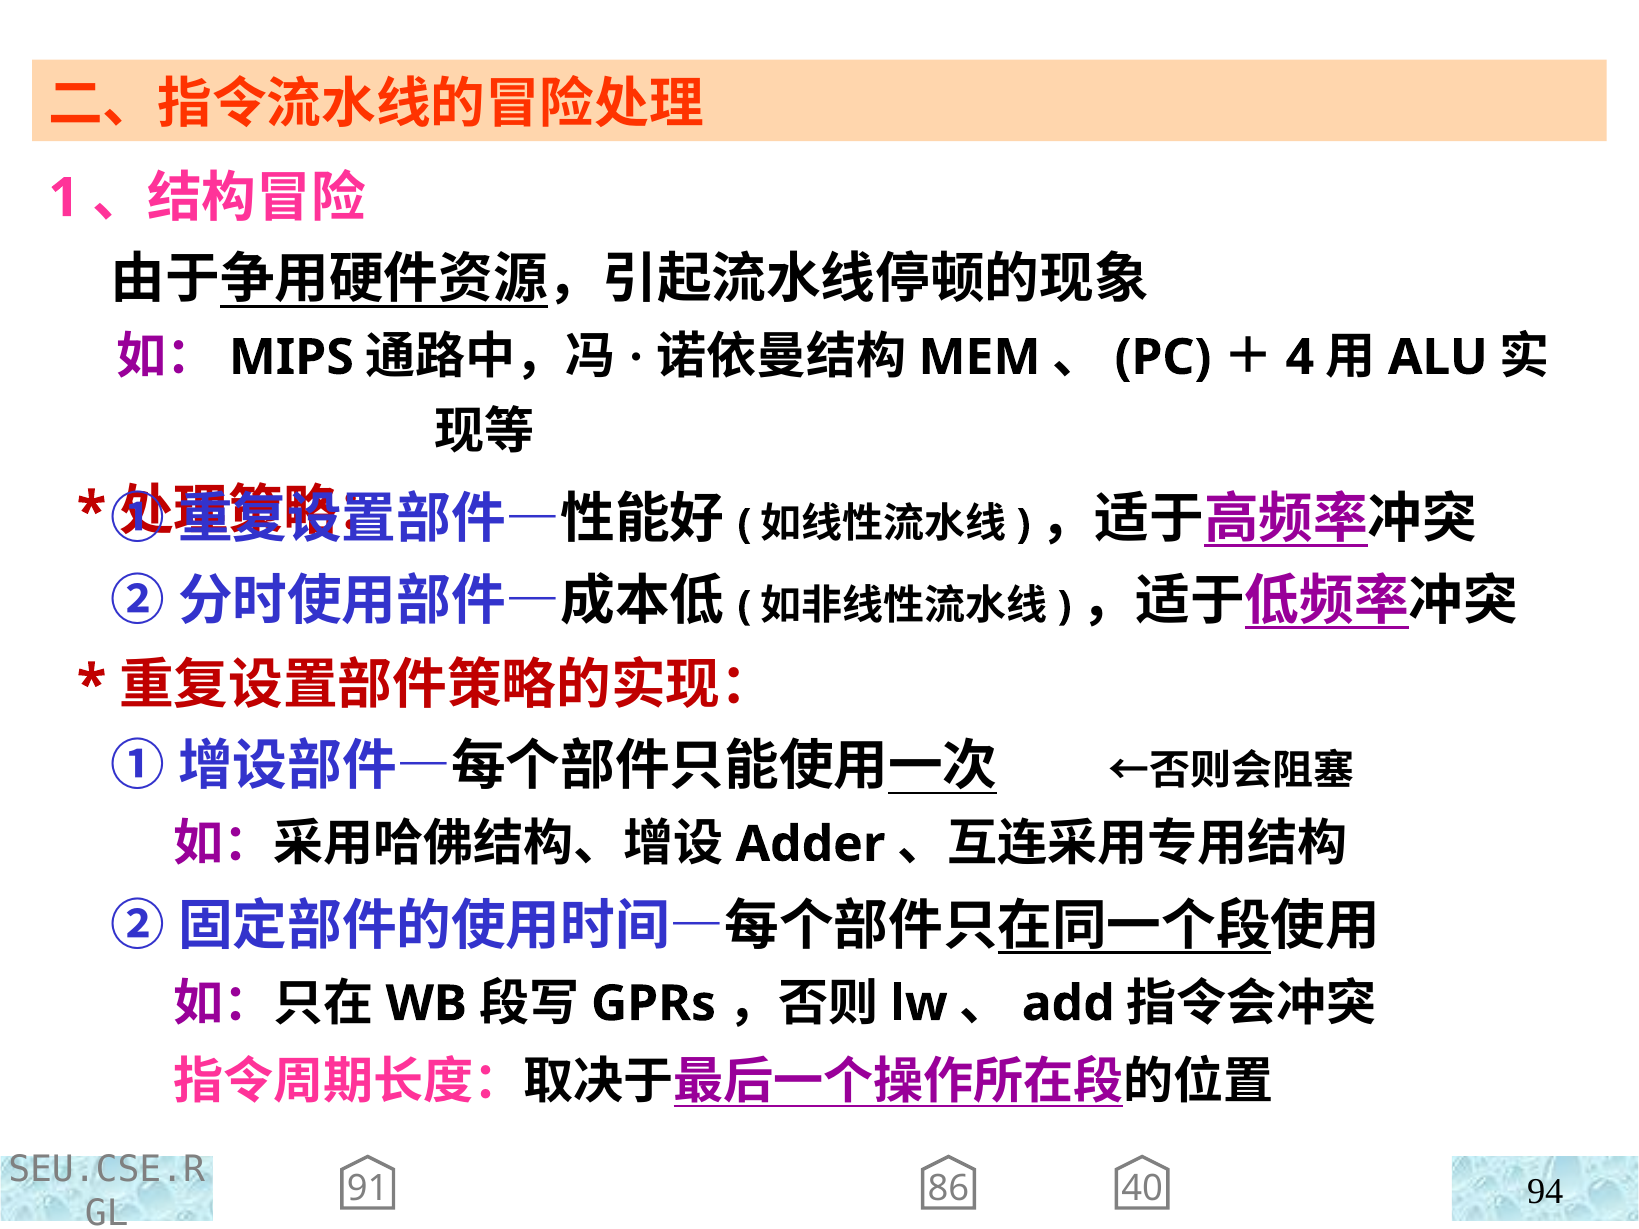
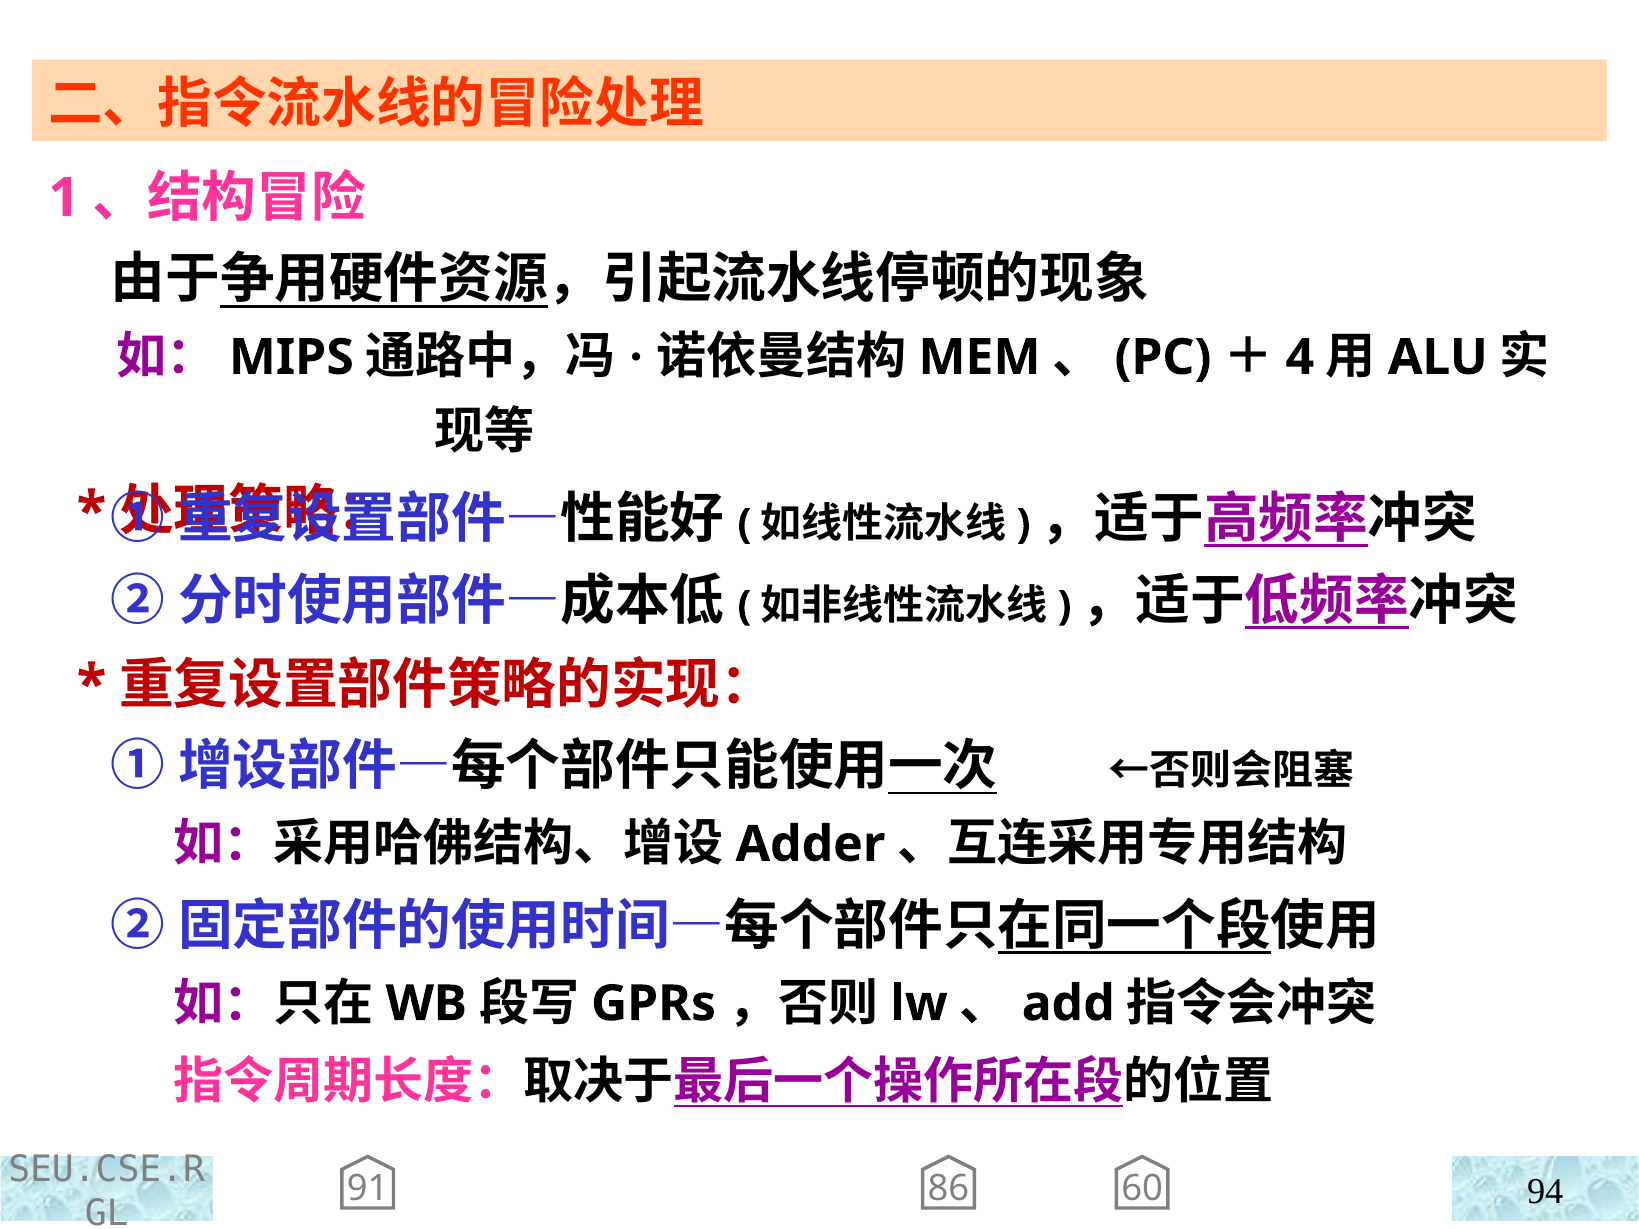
40: 40 -> 60 (1142, 1188)
